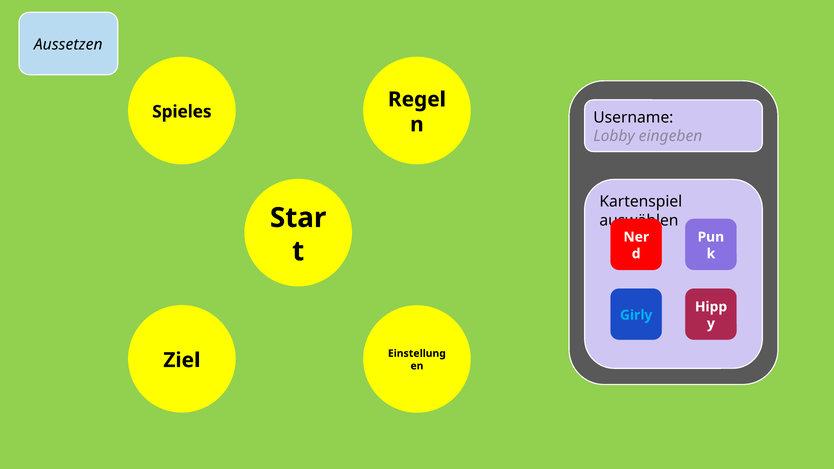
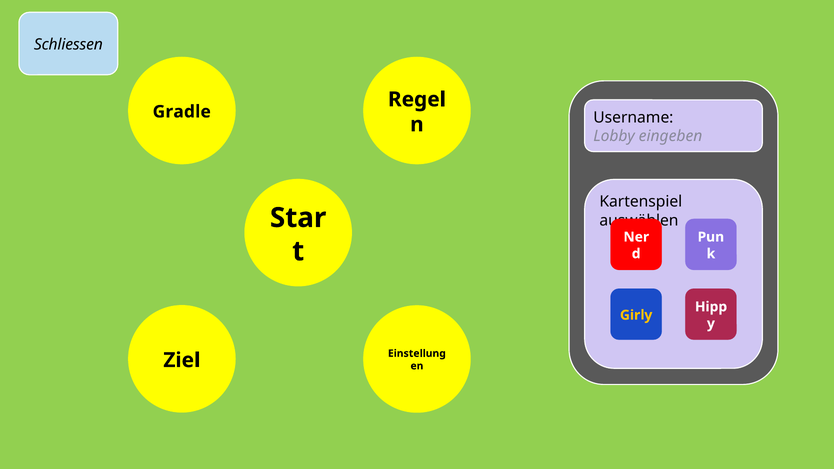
Aussetzen: Aussetzen -> Schliessen (68, 45)
Spieles: Spieles -> Gradle (182, 112)
Girly colour: light blue -> yellow (636, 315)
